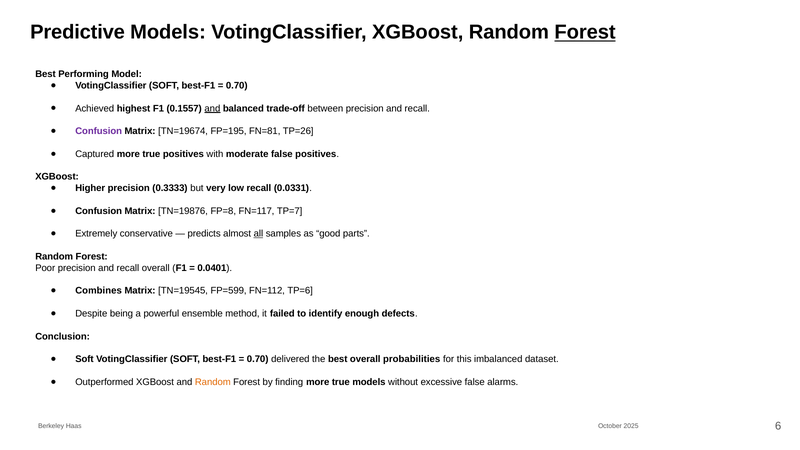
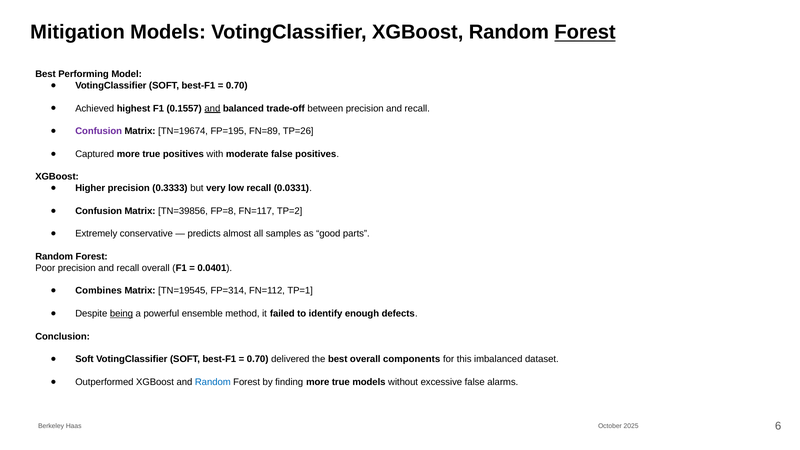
Predictive: Predictive -> Mitigation (77, 32)
FN=81: FN=81 -> FN=89 (265, 131)
TN=19876: TN=19876 -> TN=39856 (183, 211)
TP=7: TP=7 -> TP=2 (290, 211)
all underline: present -> none (258, 234)
FP=599: FP=599 -> FP=314 (229, 291)
TP=6: TP=6 -> TP=1 (300, 291)
being underline: none -> present (121, 314)
probabilities: probabilities -> components (412, 359)
Random colour: orange -> blue (213, 382)
